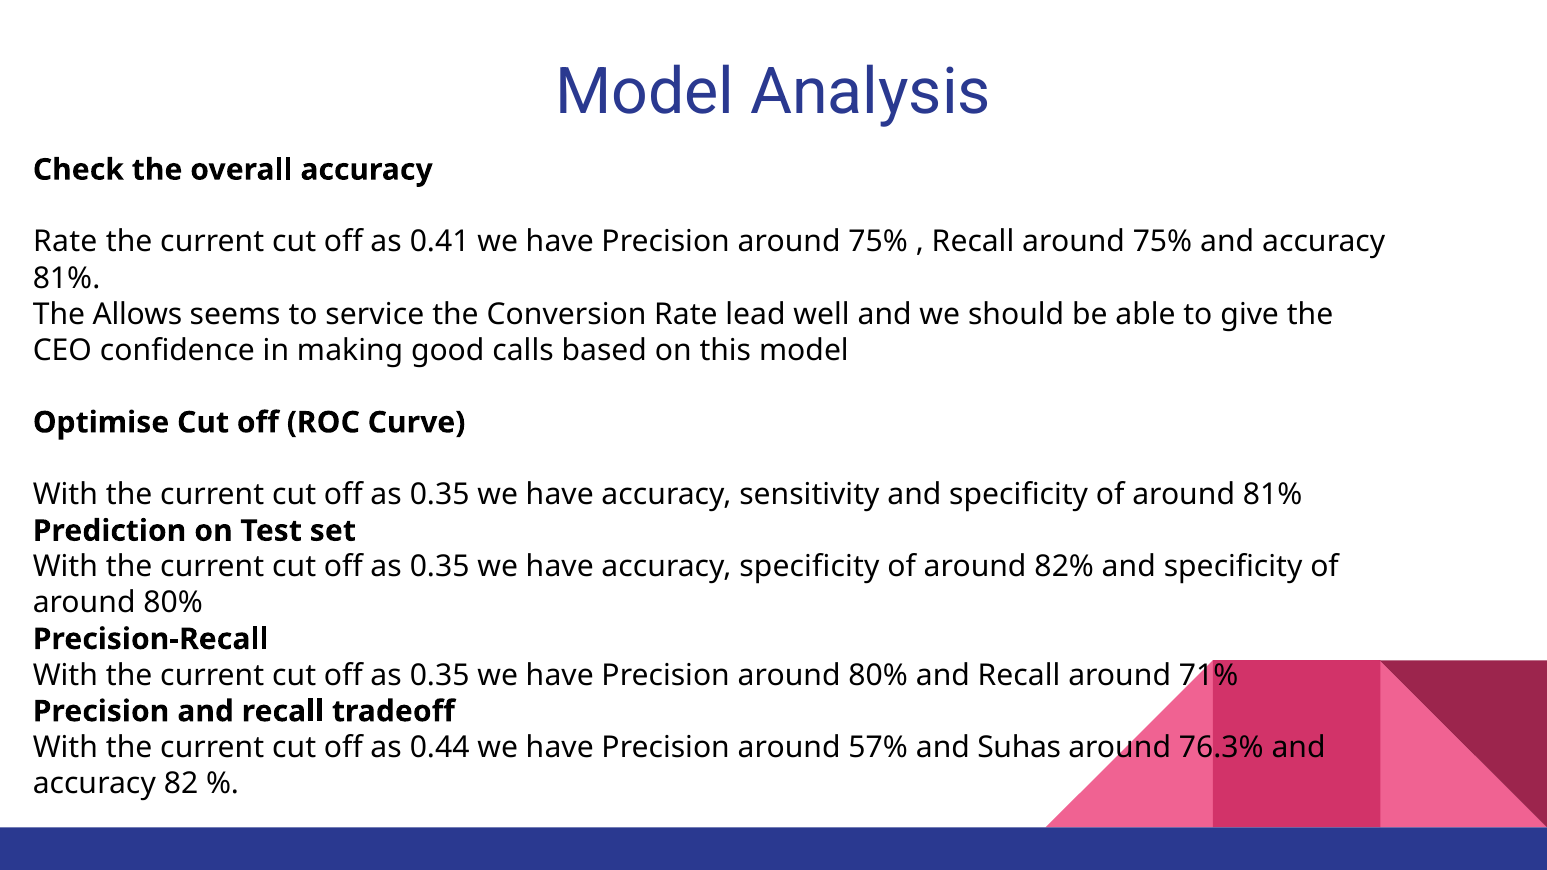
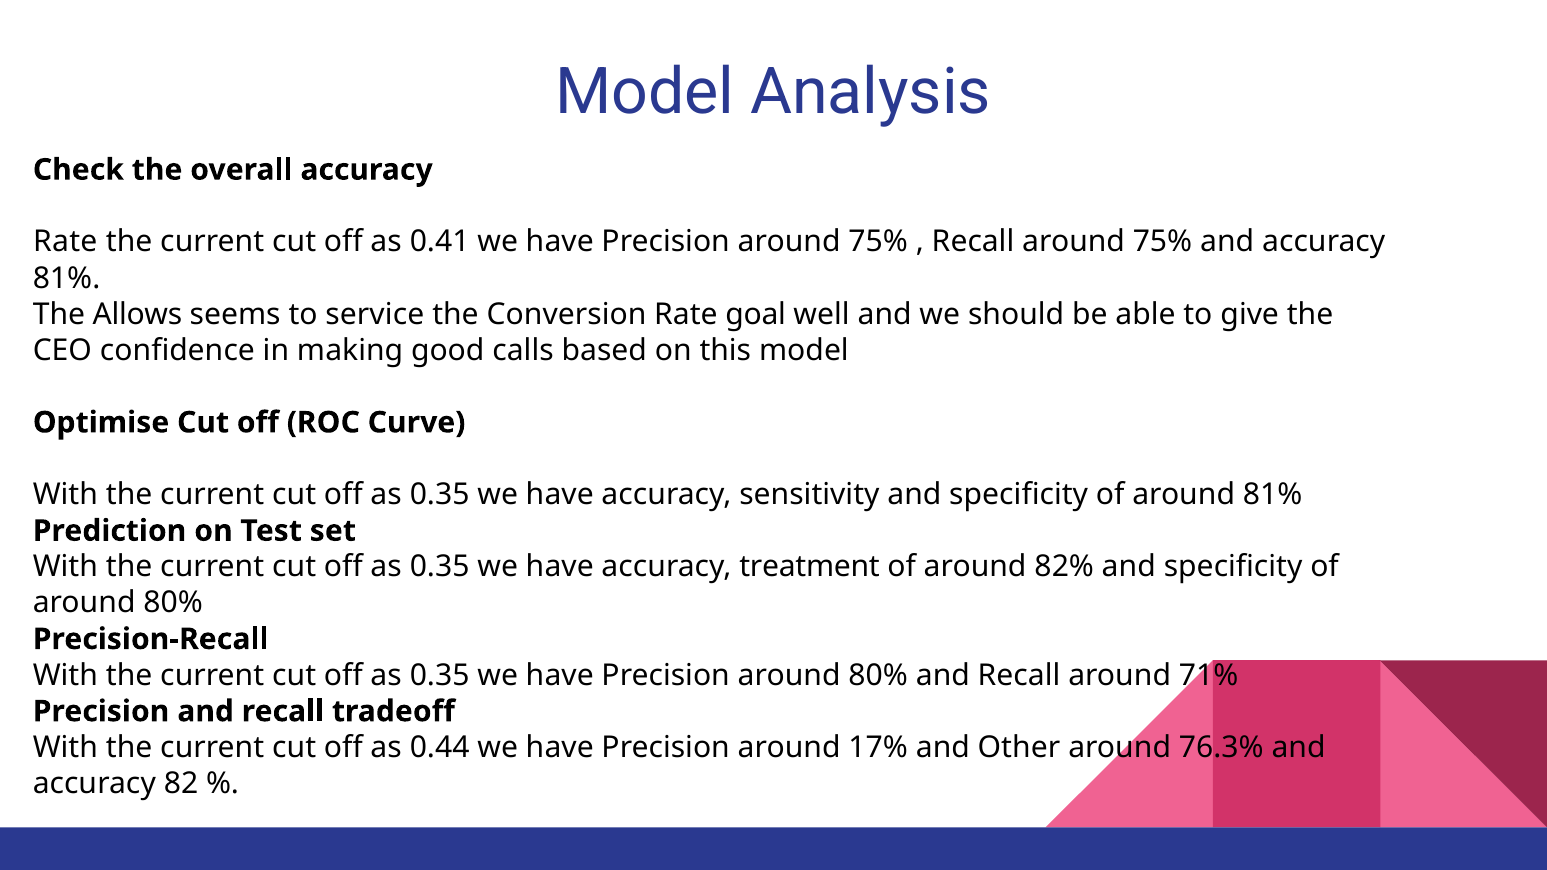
lead: lead -> goal (756, 314)
accuracy specificity: specificity -> treatment (810, 567)
57%: 57% -> 17% (878, 748)
Suhas: Suhas -> Other (1019, 748)
